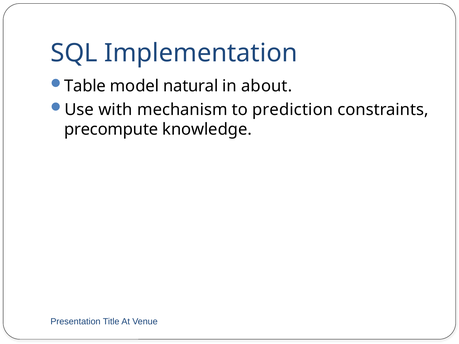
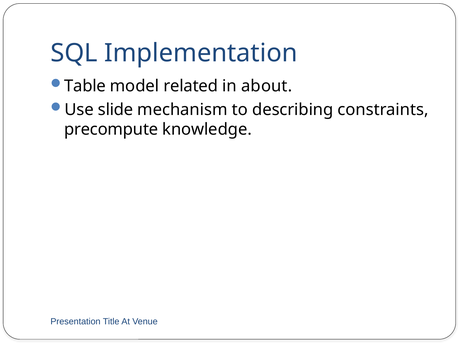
natural: natural -> related (191, 86)
with: with -> slide (116, 110)
prediction: prediction -> describing (293, 110)
